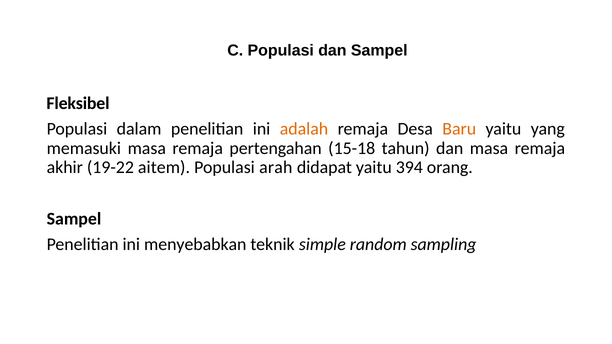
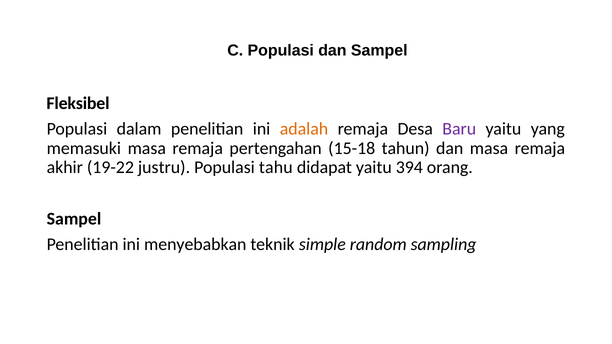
Baru colour: orange -> purple (459, 129)
aitem: aitem -> justru (164, 168)
arah: arah -> tahu (276, 168)
